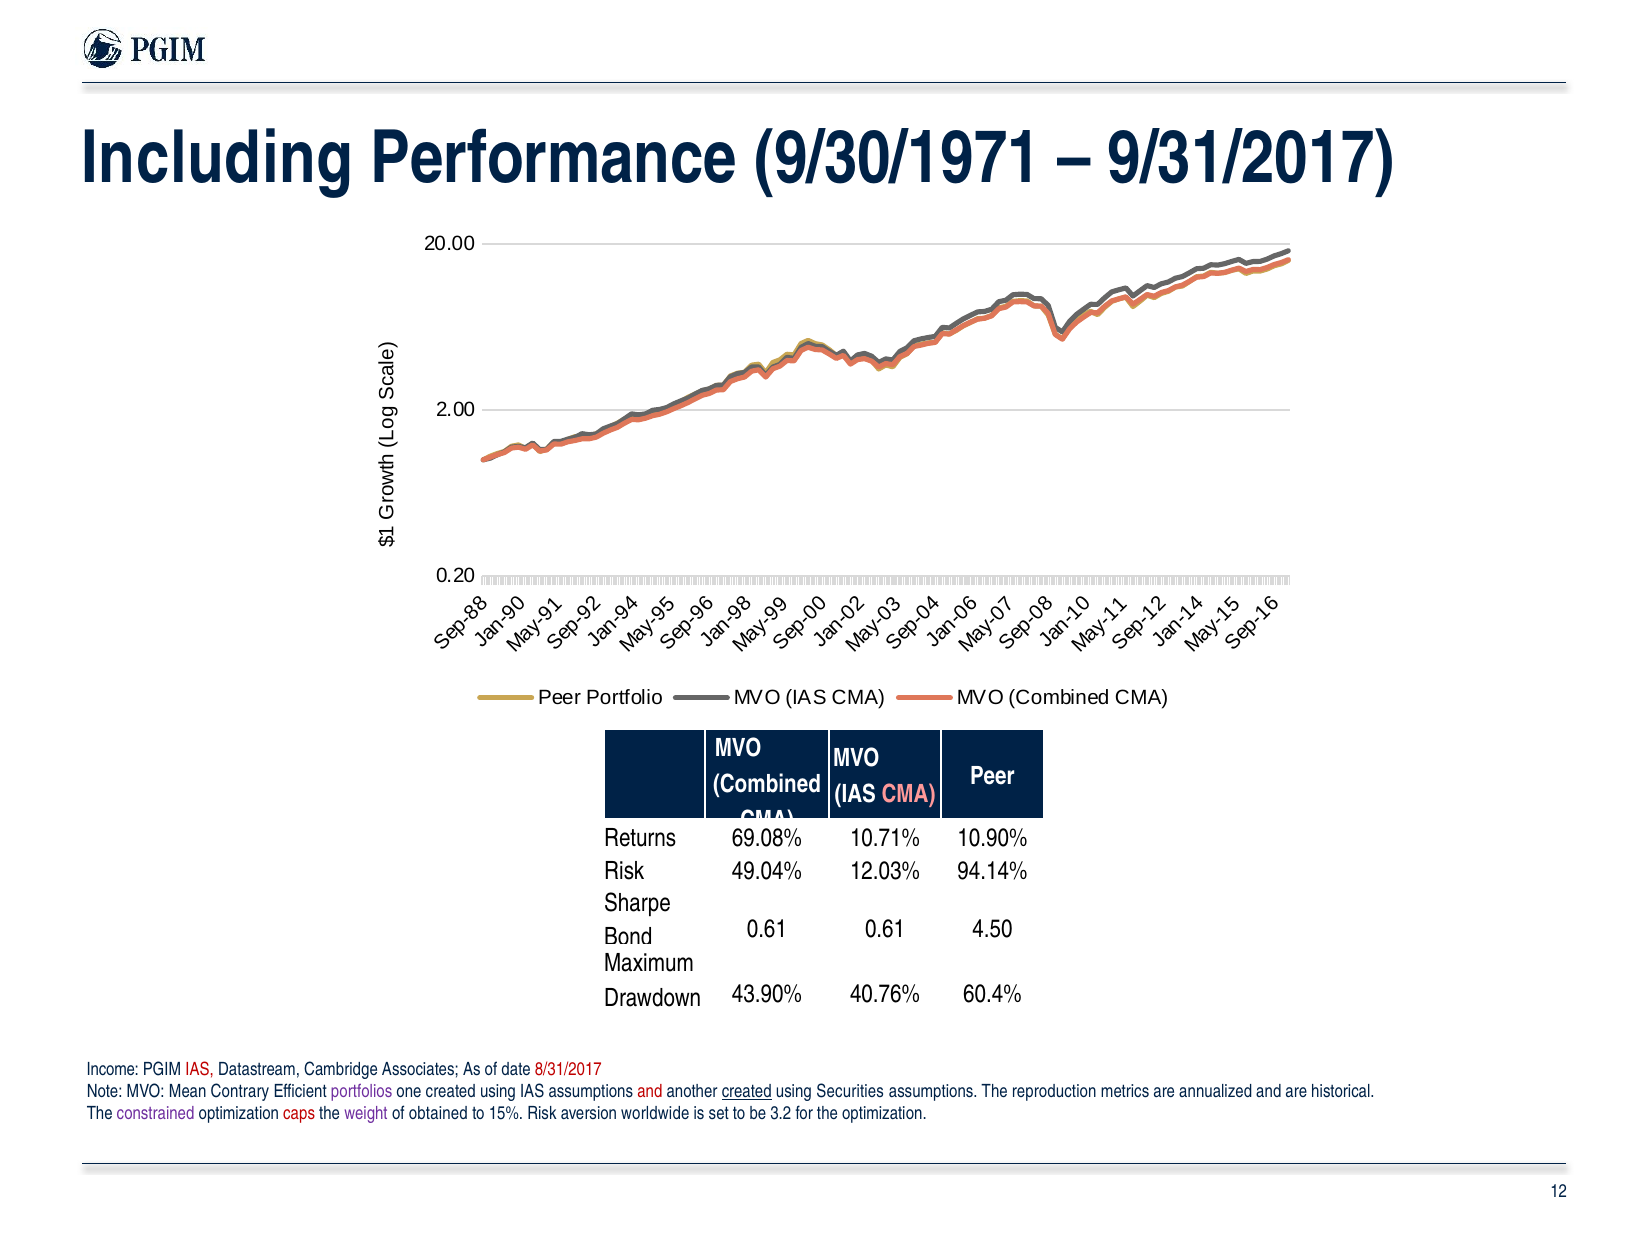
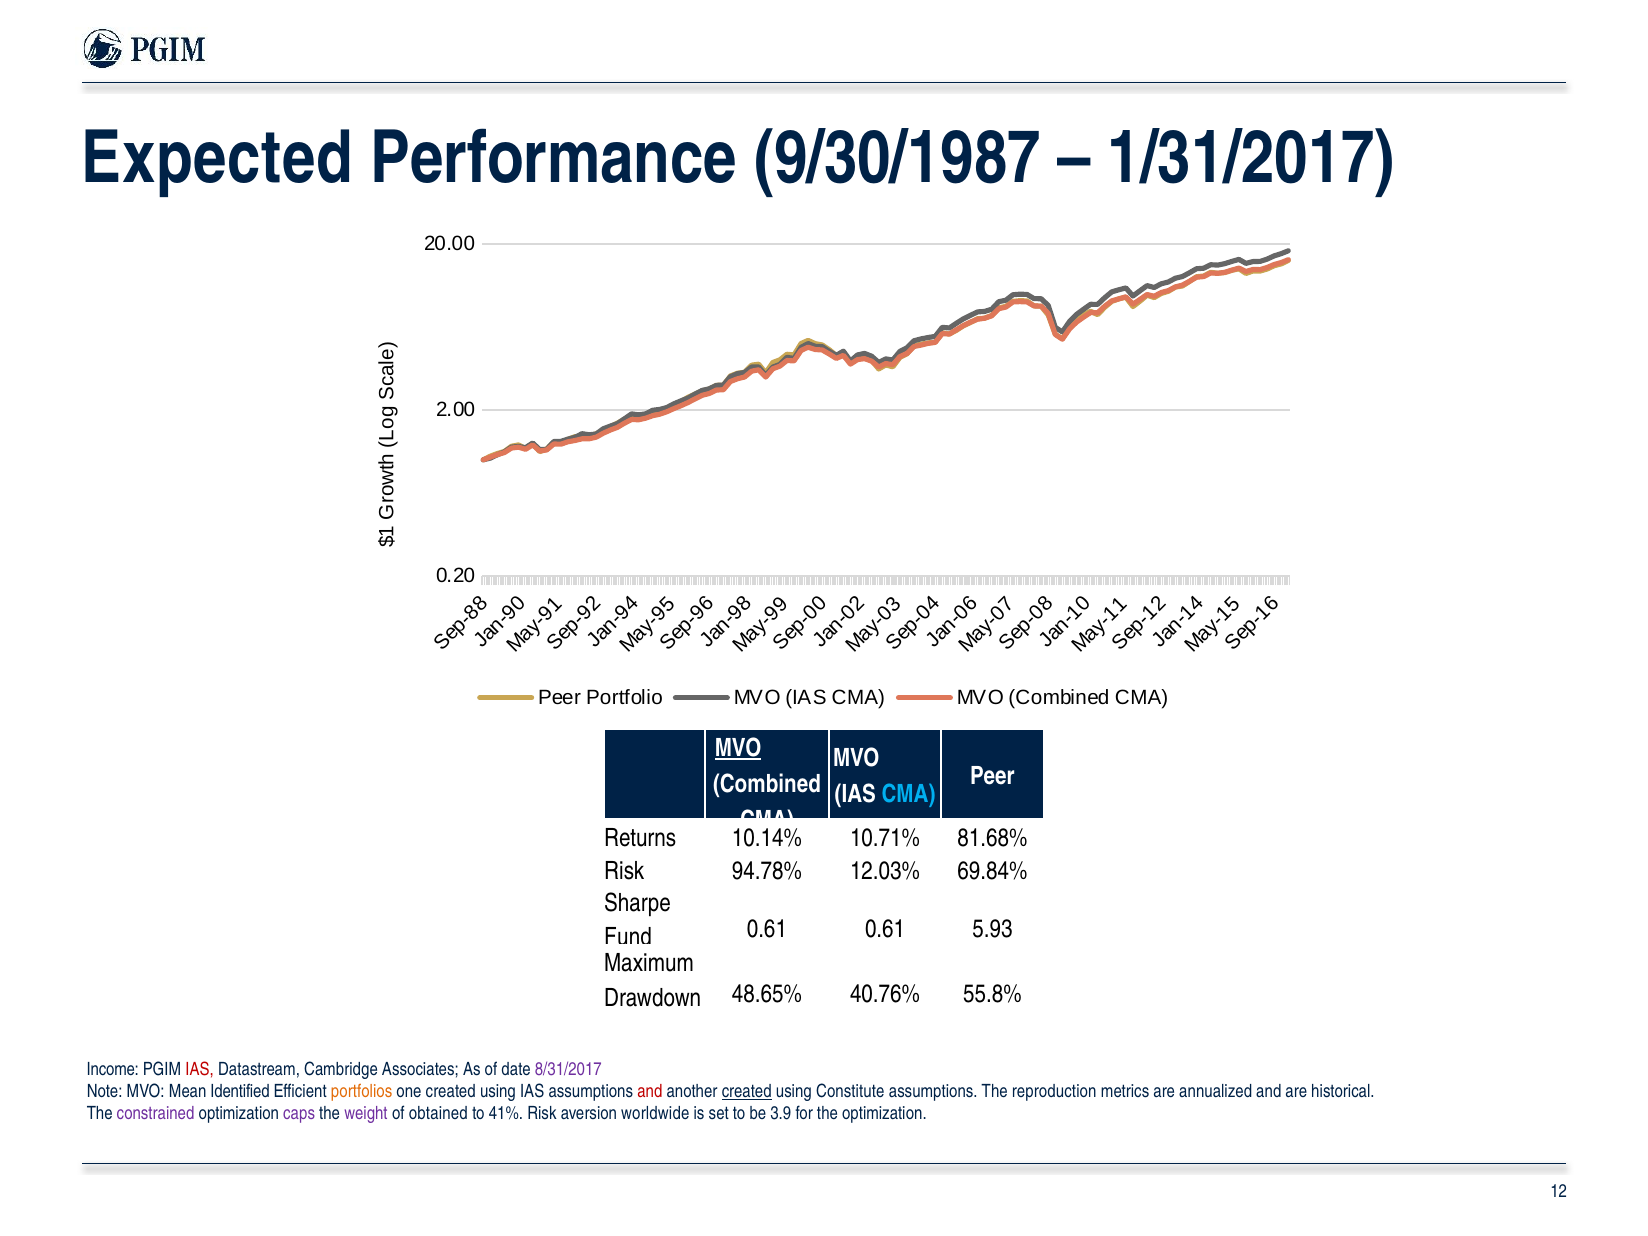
Including: Including -> Expected (217, 159)
9/30/1971: 9/30/1971 -> 9/30/1987 (898, 159)
9/31/2017: 9/31/2017 -> 1/31/2017 (1251, 159)
MVO underline: none -> present (738, 748)
CMA colour: pink -> light blue (909, 794)
69.08%: 69.08% -> 10.14% (767, 838)
10.90%: 10.90% -> 81.68% (992, 838)
49.04%: 49.04% -> 94.78% (767, 871)
94.14%: 94.14% -> 69.84% (992, 871)
Bond: Bond -> Fund (628, 938)
4.50: 4.50 -> 5.93 (992, 929)
43.90%: 43.90% -> 48.65% (767, 994)
60.4%: 60.4% -> 55.8% (992, 994)
8/31/2017 colour: red -> purple (568, 1070)
Contrary: Contrary -> Identified (240, 1092)
portfolios colour: purple -> orange (362, 1092)
Securities: Securities -> Constitute (850, 1092)
caps colour: red -> purple (299, 1113)
15%: 15% -> 41% (506, 1113)
3.2: 3.2 -> 3.9 (781, 1113)
